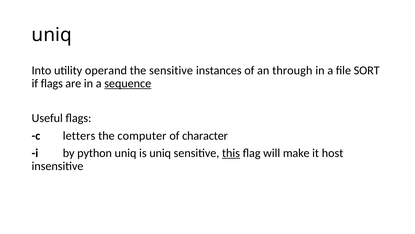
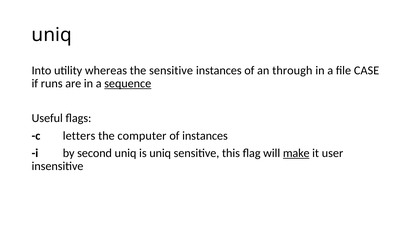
operand: operand -> whereas (106, 70)
SORT: SORT -> CASE (367, 70)
if flags: flags -> runs (52, 83)
of character: character -> instances (205, 135)
python: python -> second (95, 153)
this underline: present -> none (231, 153)
make underline: none -> present (296, 153)
host: host -> user (333, 153)
